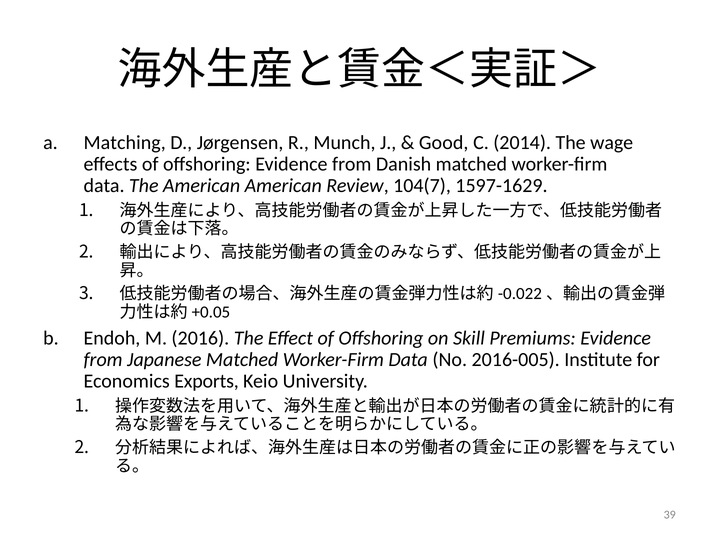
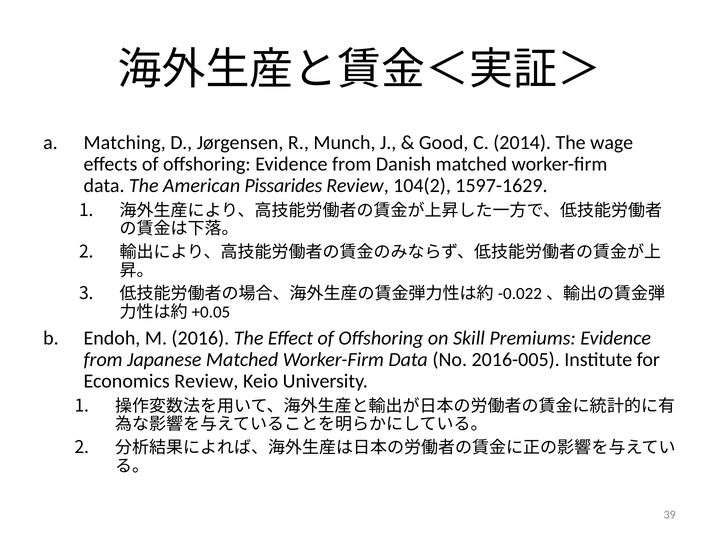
American American: American -> Pissarides (283, 186)
104(7: 104(7 -> 104(2 (422, 186)
Economics Exports: Exports -> Review (206, 382)
